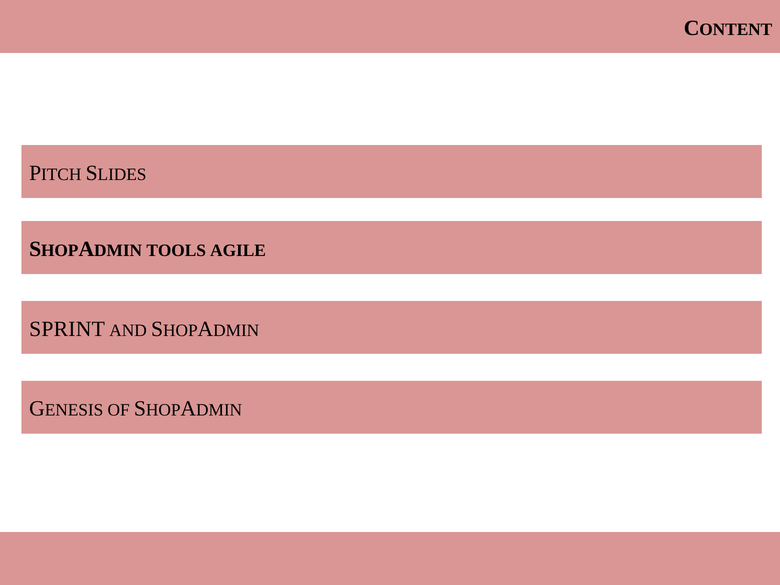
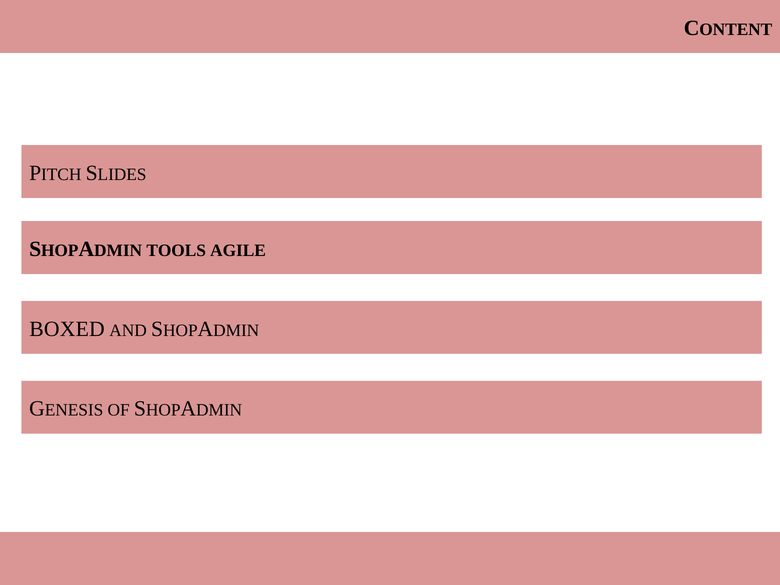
SPRINT: SPRINT -> BOXED (67, 329)
